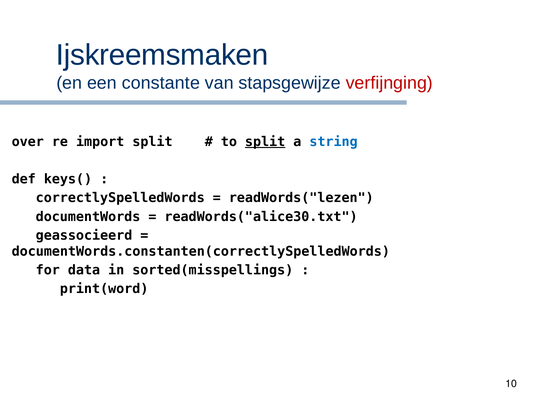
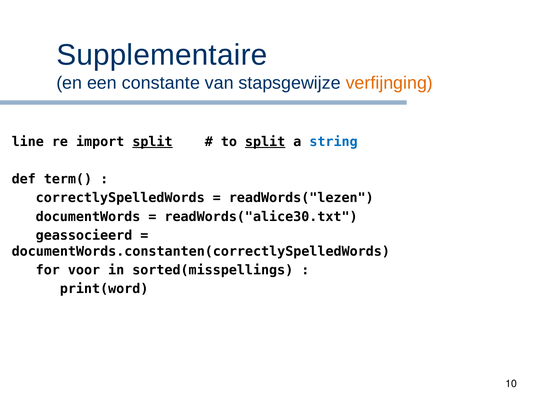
Ijskreemsmaken: Ijskreemsmaken -> Supplementaire (162, 55)
verfijnging colour: red -> orange (389, 83)
over: over -> line (28, 142)
split underline: none -> present (152, 142)
keys(: keys( -> term( (68, 179)
data: data -> voor (84, 270)
